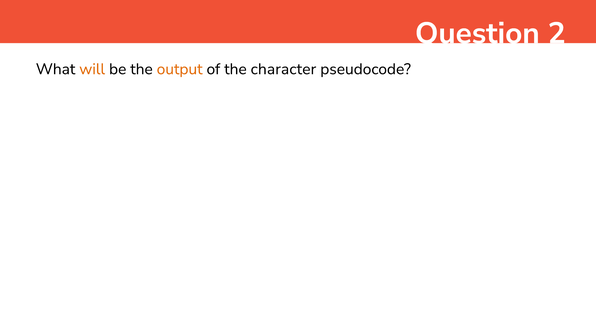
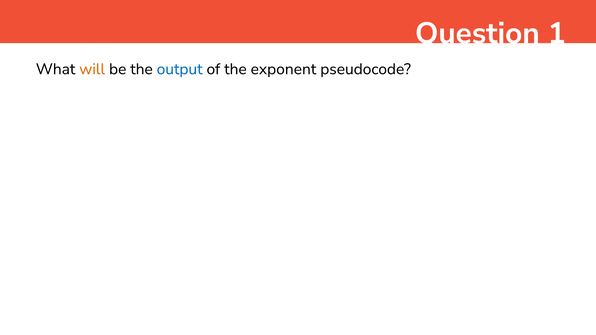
2: 2 -> 1 (557, 33)
output colour: orange -> blue (180, 69)
character: character -> exponent (283, 69)
